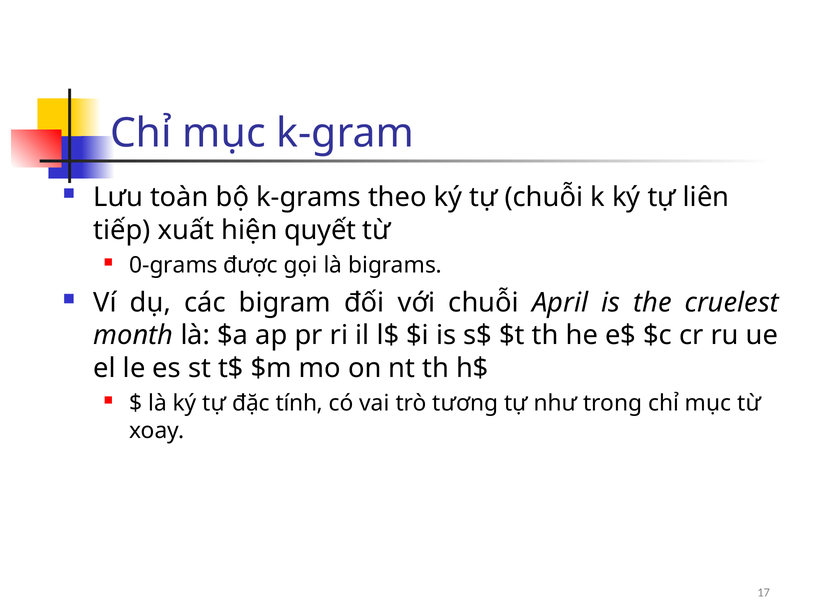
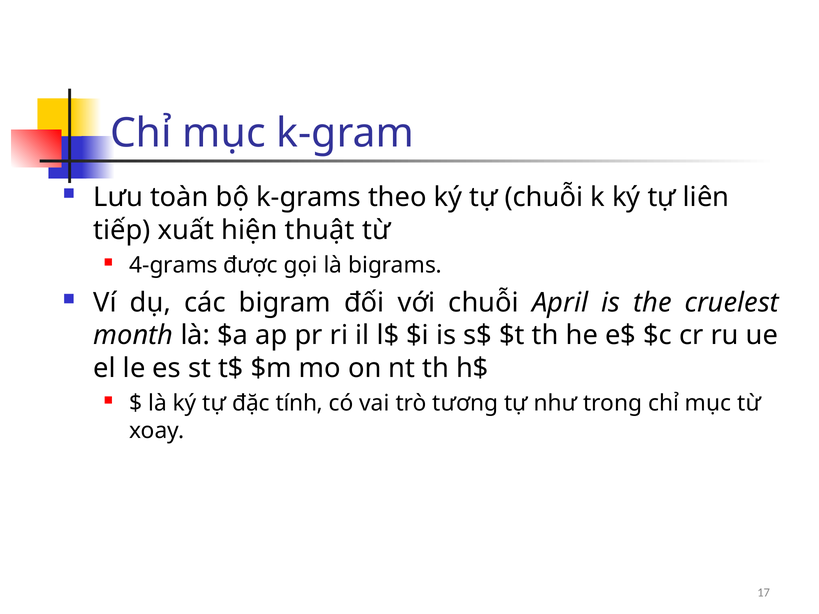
quyết: quyết -> thuật (320, 230)
0-grams: 0-grams -> 4-grams (173, 266)
